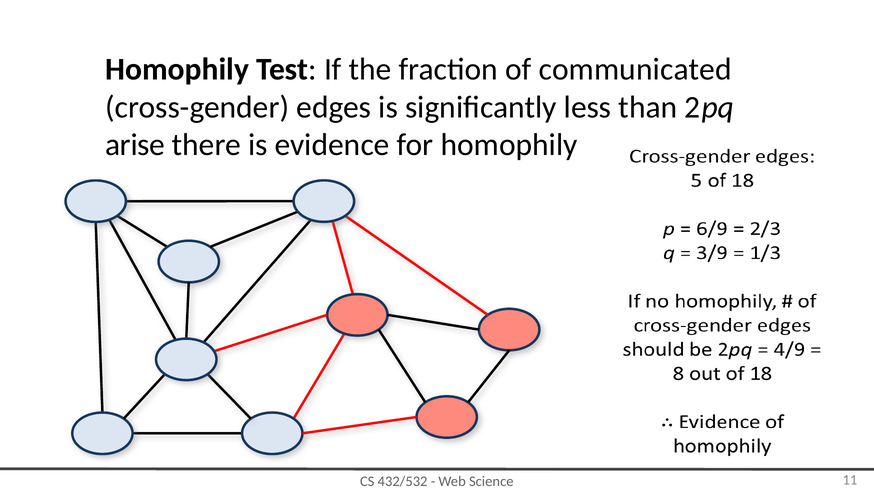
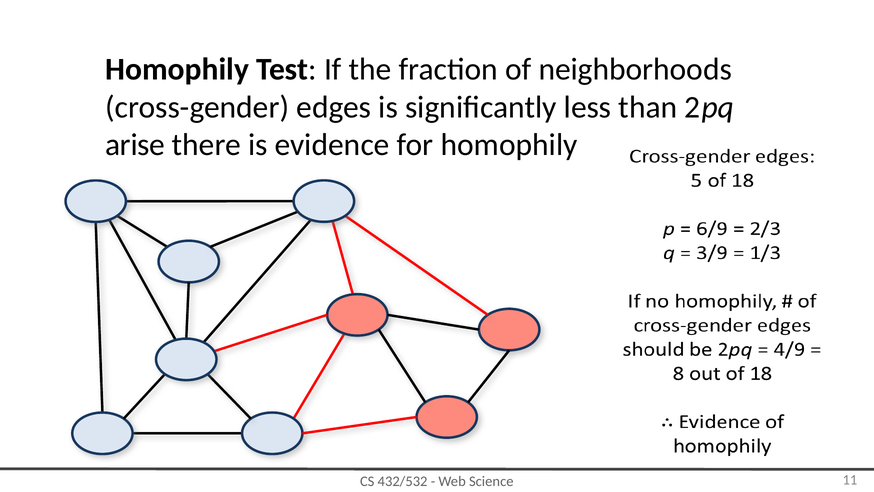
communicated: communicated -> neighborhoods (635, 69)
